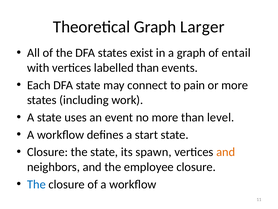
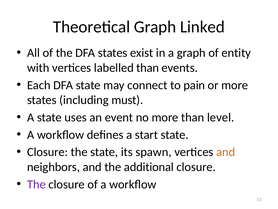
Larger: Larger -> Linked (202, 27)
entail: entail -> entity (236, 53)
work: work -> must (127, 100)
employee: employee -> additional (149, 167)
The colour: blue -> purple (36, 184)
